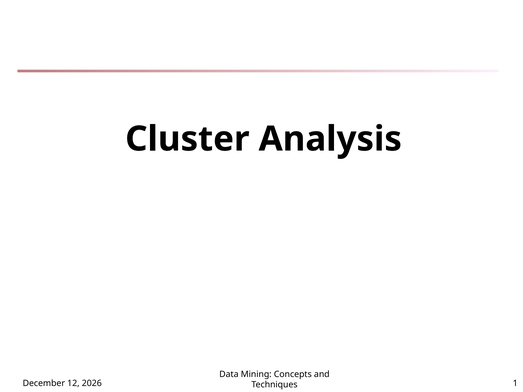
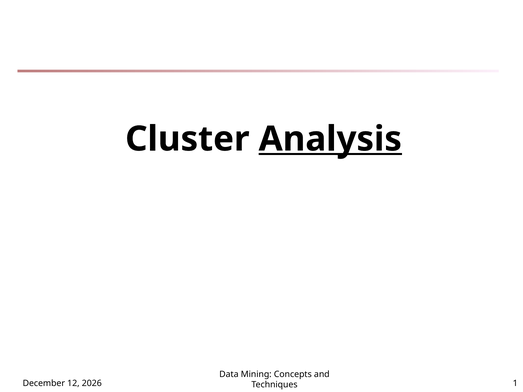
Analysis underline: none -> present (330, 139)
